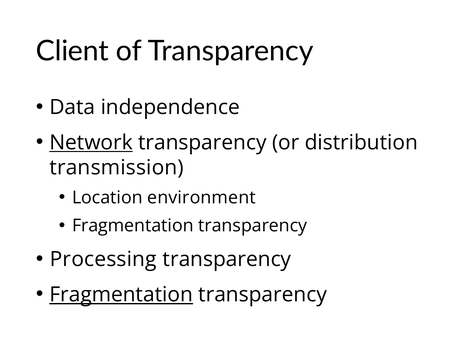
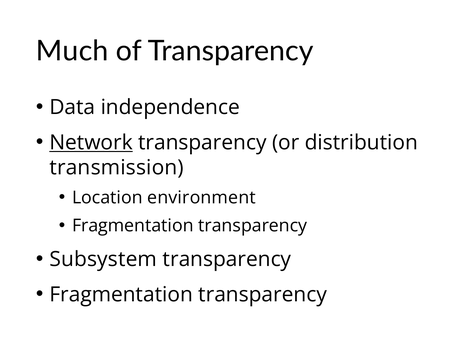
Client: Client -> Much (72, 51)
Processing: Processing -> Subsystem (103, 260)
Fragmentation underline: present -> none (121, 295)
